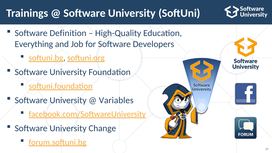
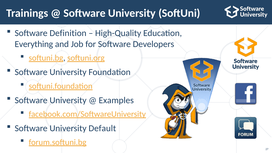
Variables: Variables -> Examples (116, 100)
Change: Change -> Default (102, 128)
